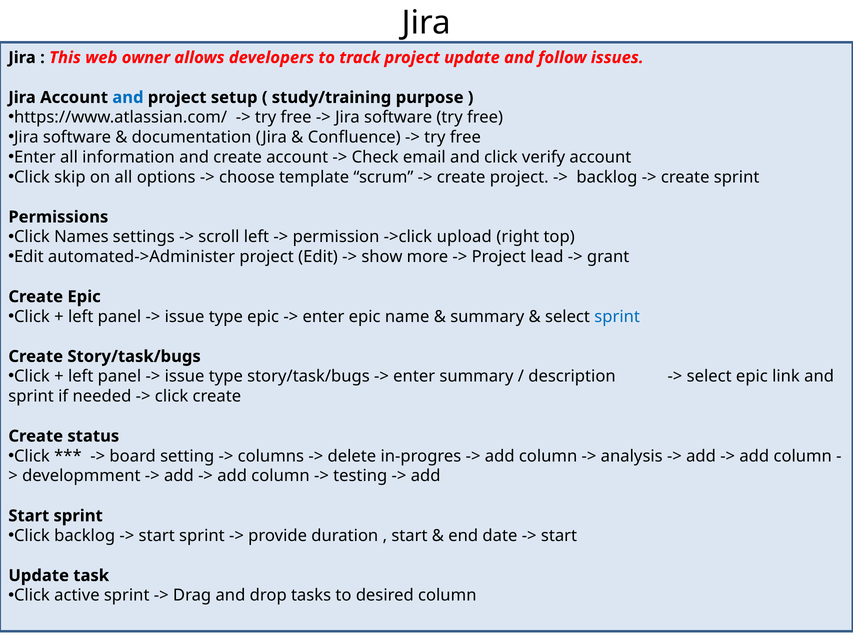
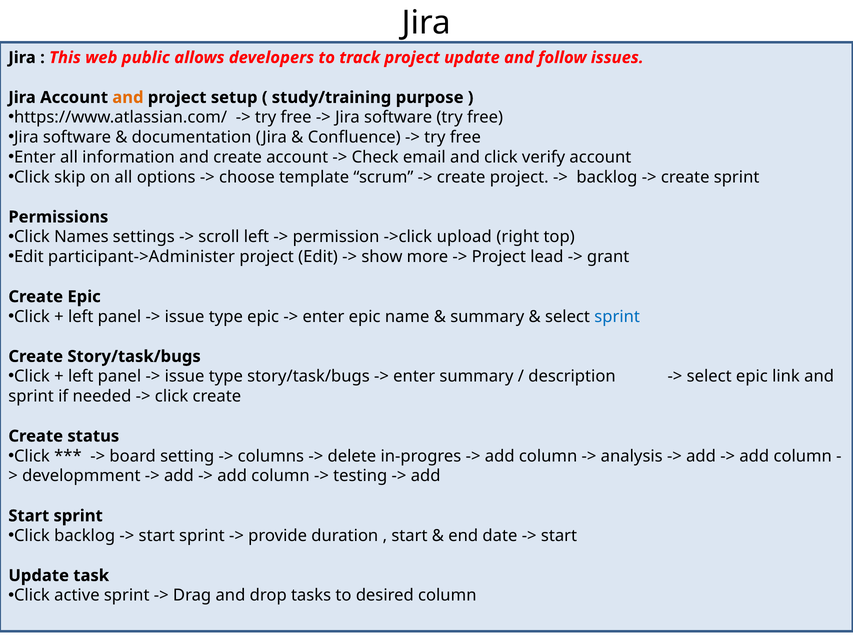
owner: owner -> public (146, 58)
and colour: blue -> orange (128, 97)
automated->Administer: automated->Administer -> participant->Administer (141, 257)
